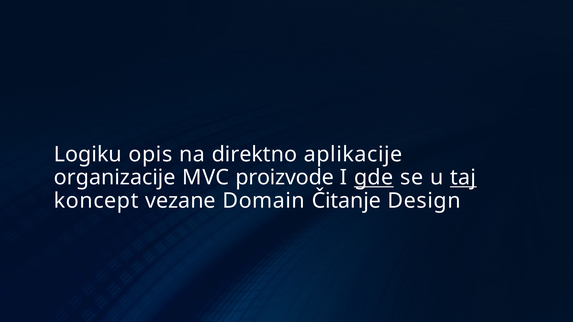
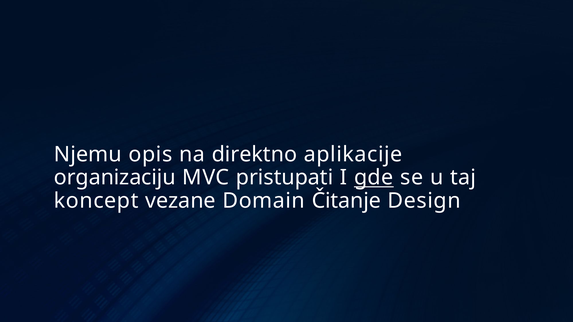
Logiku: Logiku -> Njemu (88, 155)
organizacije: organizacije -> organizaciju (115, 178)
proizvode: proizvode -> pristupati (285, 178)
taj underline: present -> none (463, 178)
